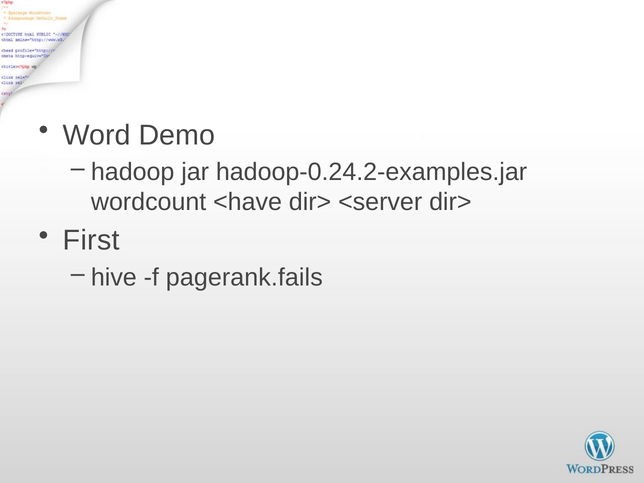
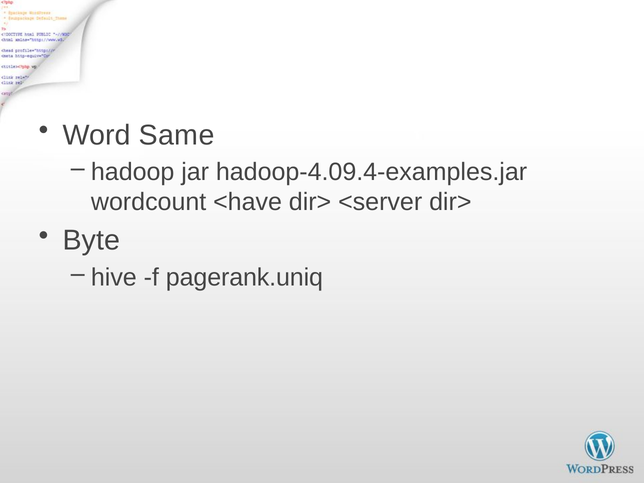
Demo: Demo -> Same (177, 135)
hadoop-0.24.2-examples.jar: hadoop-0.24.2-examples.jar -> hadoop-4.09.4-examples.jar (372, 172)
First: First -> Byte (91, 240)
pagerank.fails: pagerank.fails -> pagerank.uniq (244, 277)
